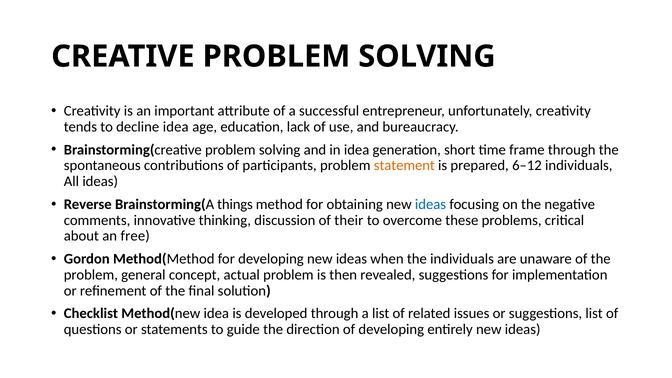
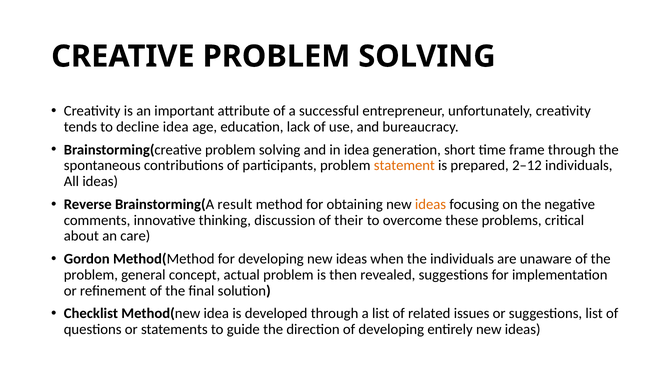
6–12: 6–12 -> 2–12 (527, 166)
things: things -> result (235, 204)
ideas colour: blue -> orange (431, 204)
free: free -> care (135, 236)
